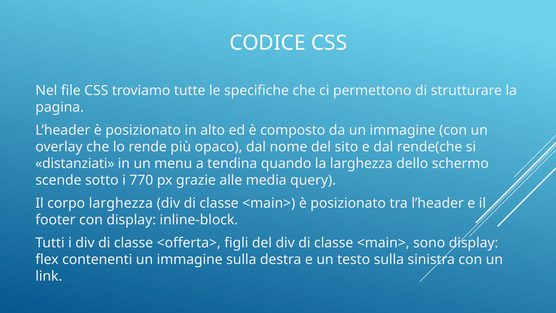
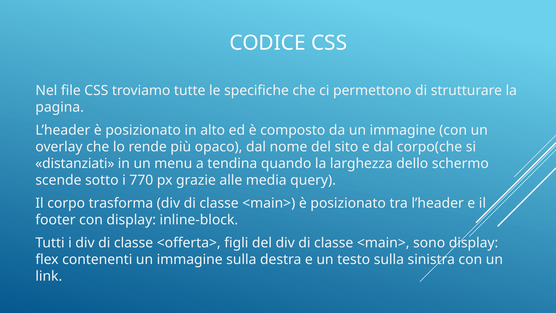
rende(che: rende(che -> corpo(che (430, 147)
corpo larghezza: larghezza -> trasforma (121, 203)
